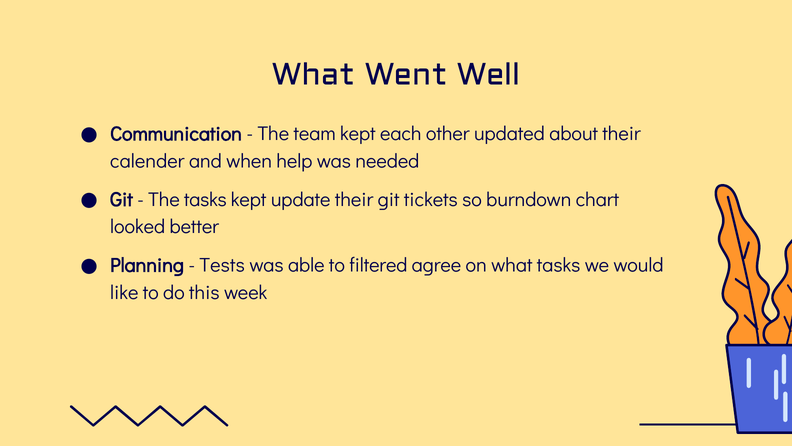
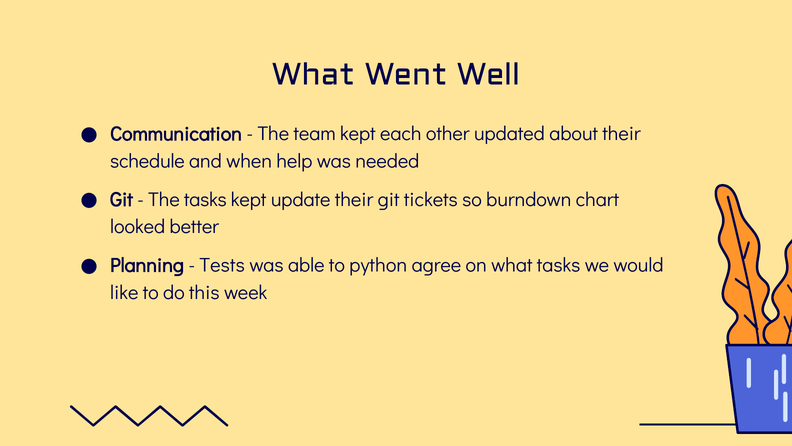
calender: calender -> schedule (147, 161)
filtered: filtered -> python (378, 265)
